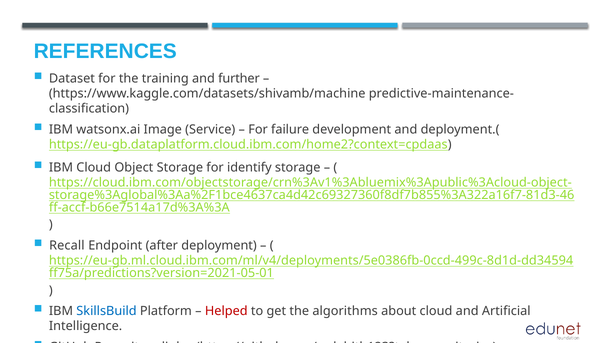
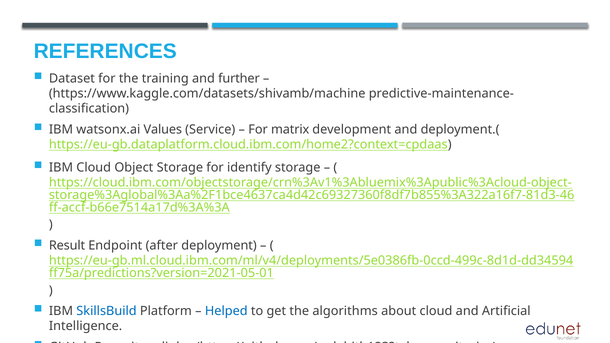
Image: Image -> Values (163, 129)
failure: failure -> matrix (290, 129)
Recall: Recall -> Result (67, 246)
Helped colour: red -> blue (226, 311)
